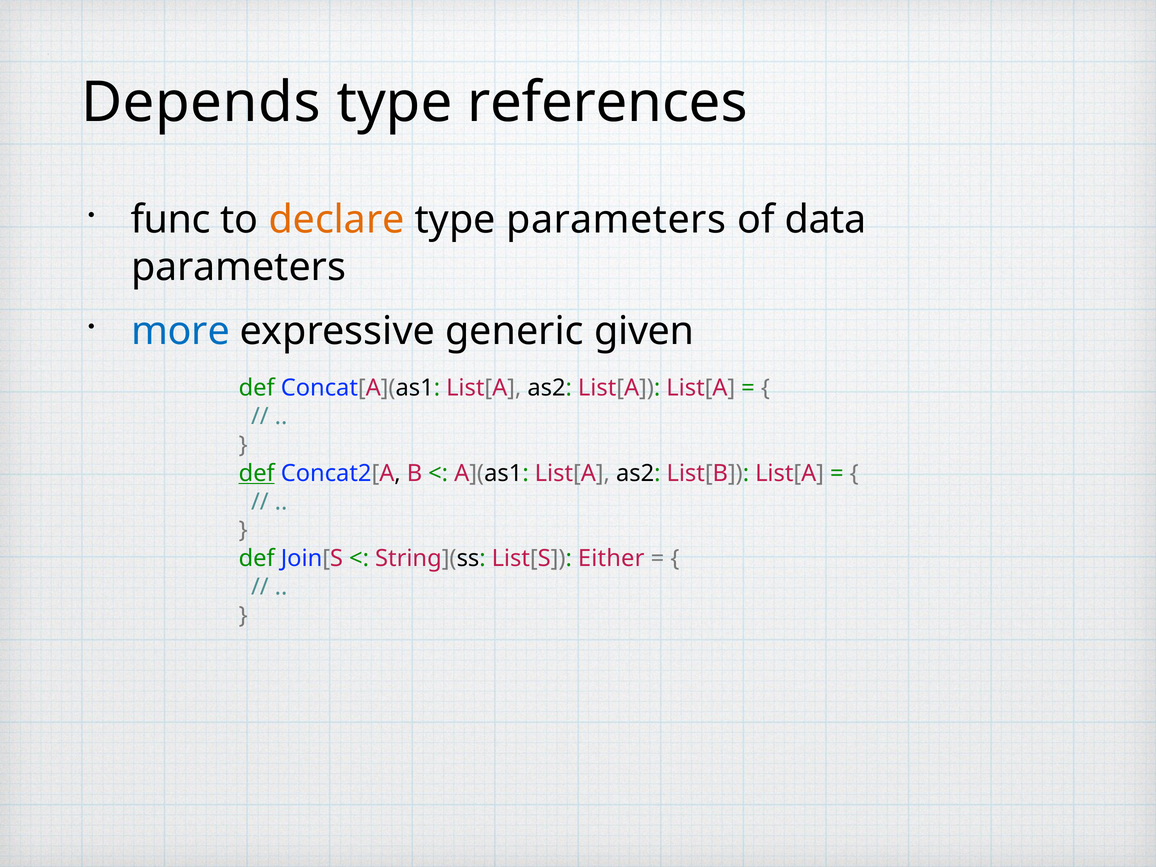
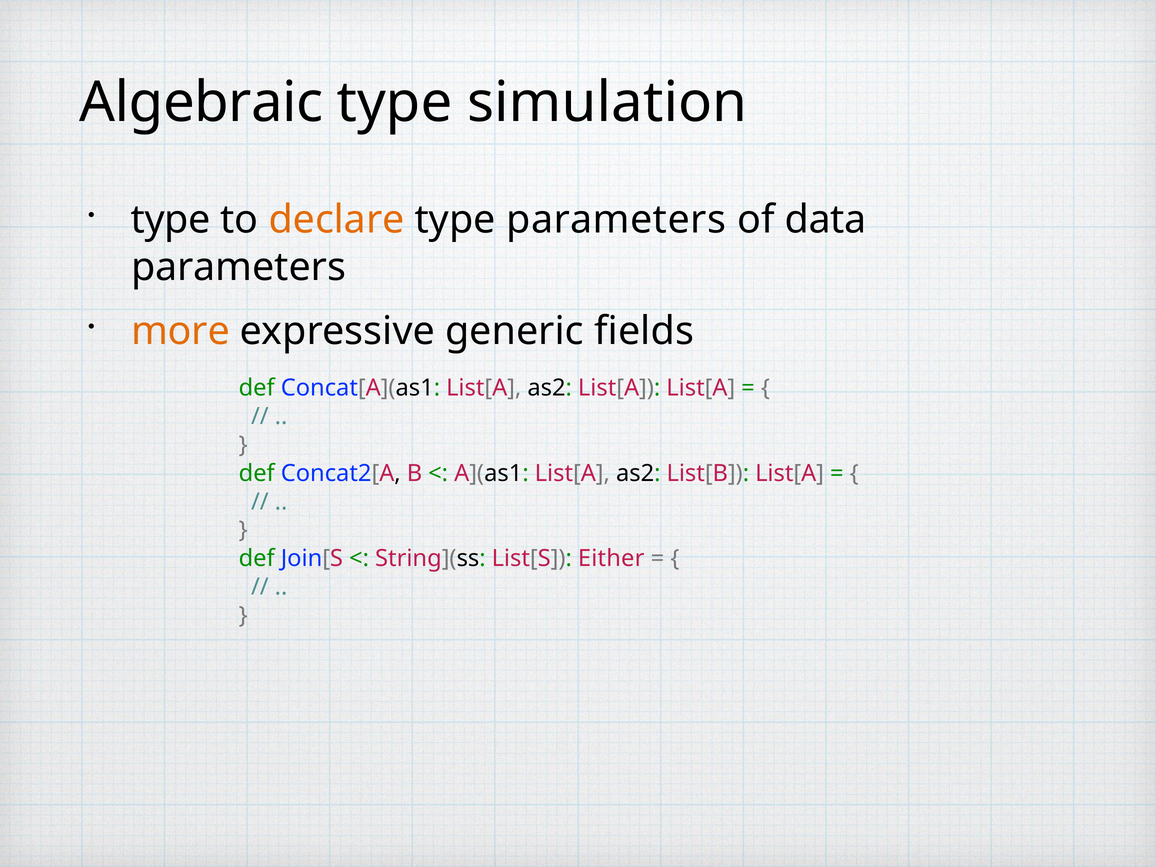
Depends: Depends -> Algebraic (201, 103)
references: references -> simulation (607, 103)
func: func -> type (171, 220)
more colour: blue -> orange (180, 331)
given: given -> fields (644, 331)
def underline: present -> none (257, 473)
